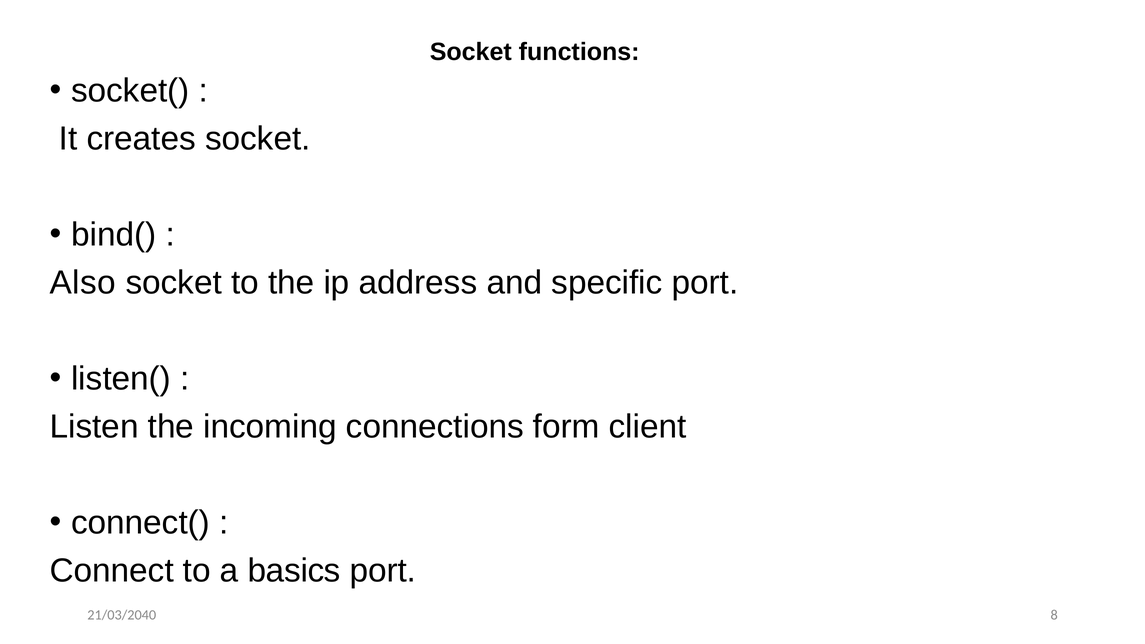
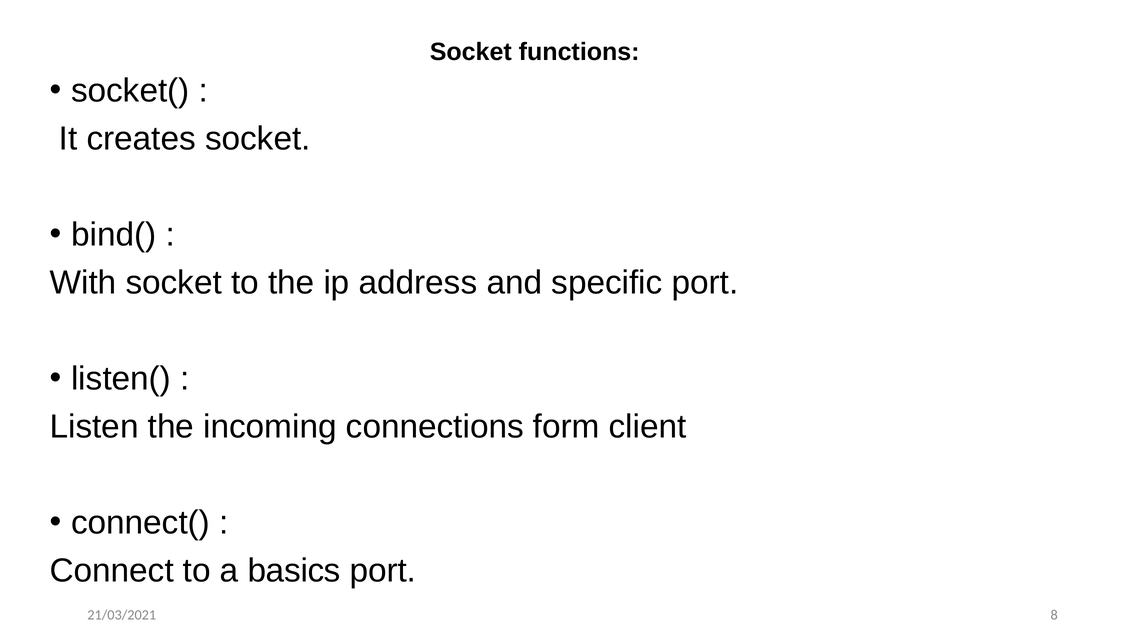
Also: Also -> With (83, 283)
21/03/2040: 21/03/2040 -> 21/03/2021 (122, 615)
